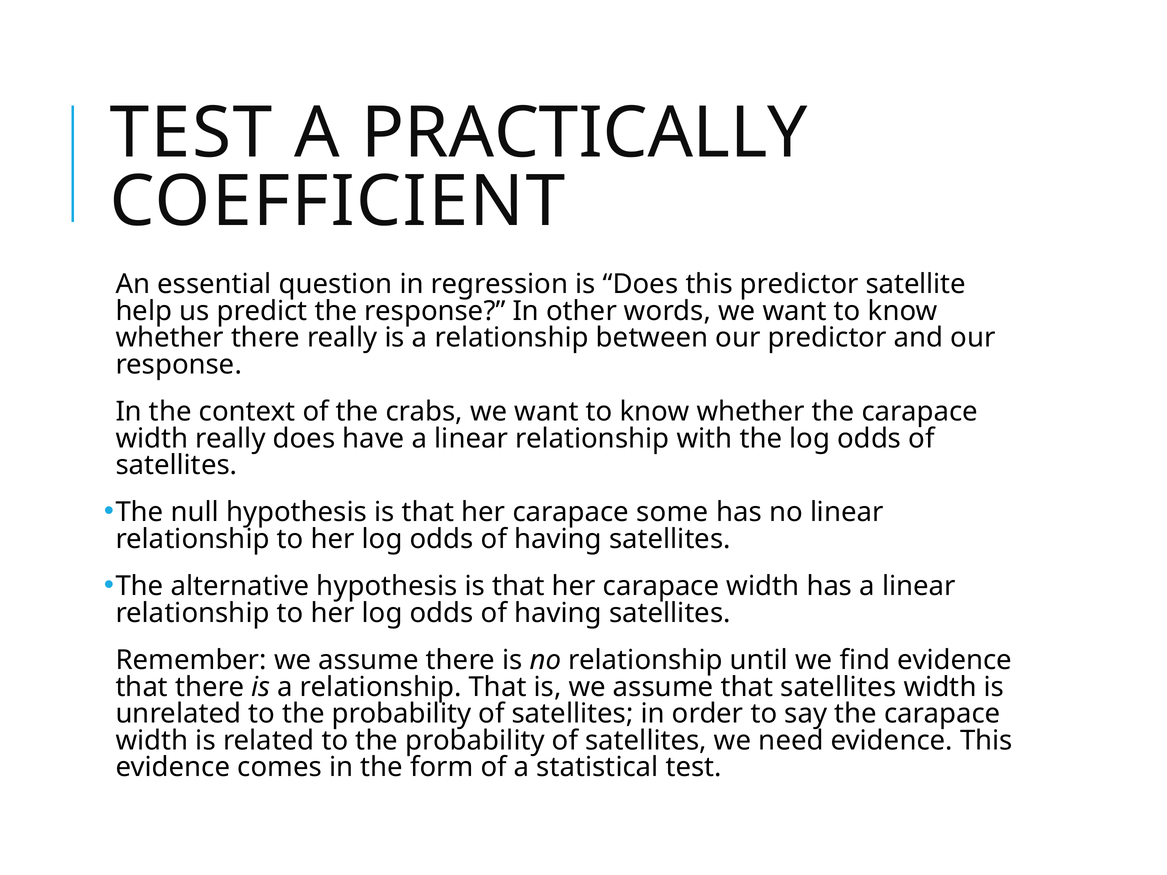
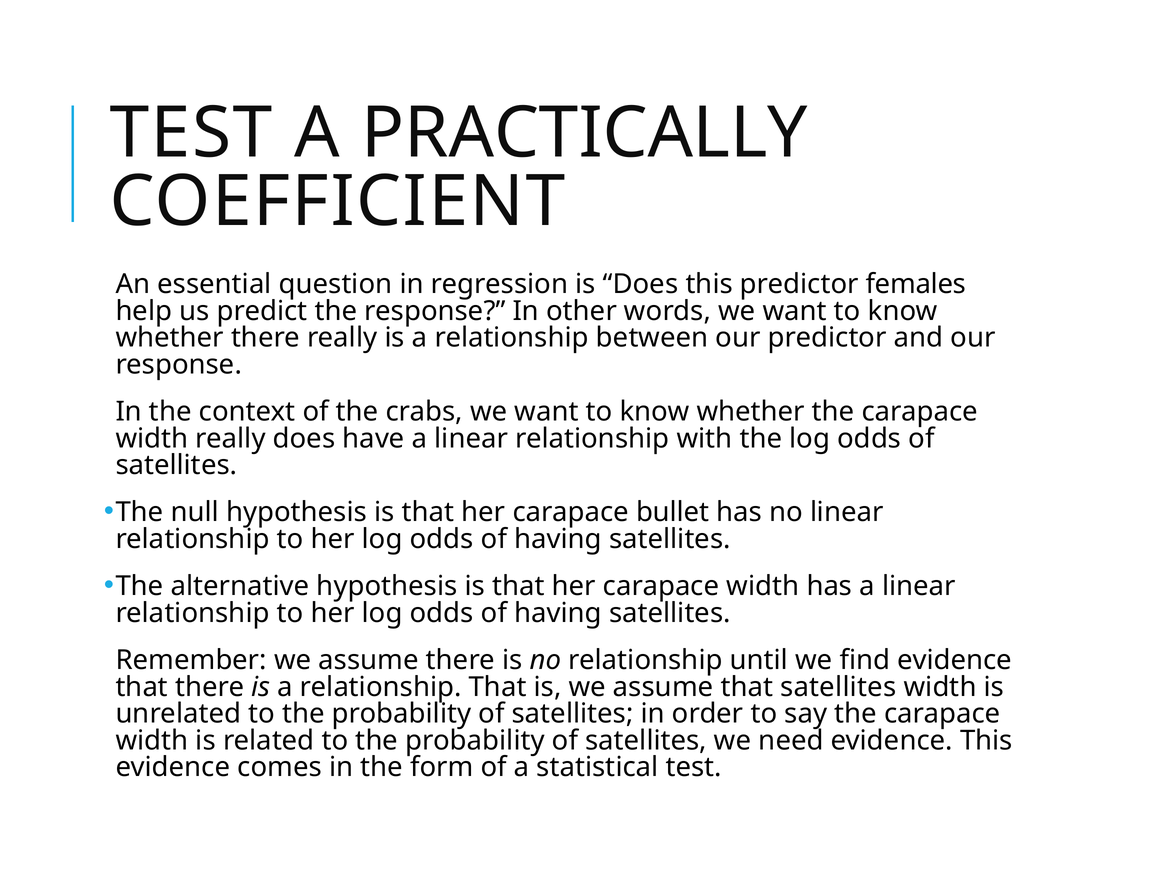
satellite: satellite -> females (916, 284)
some: some -> bullet (673, 512)
